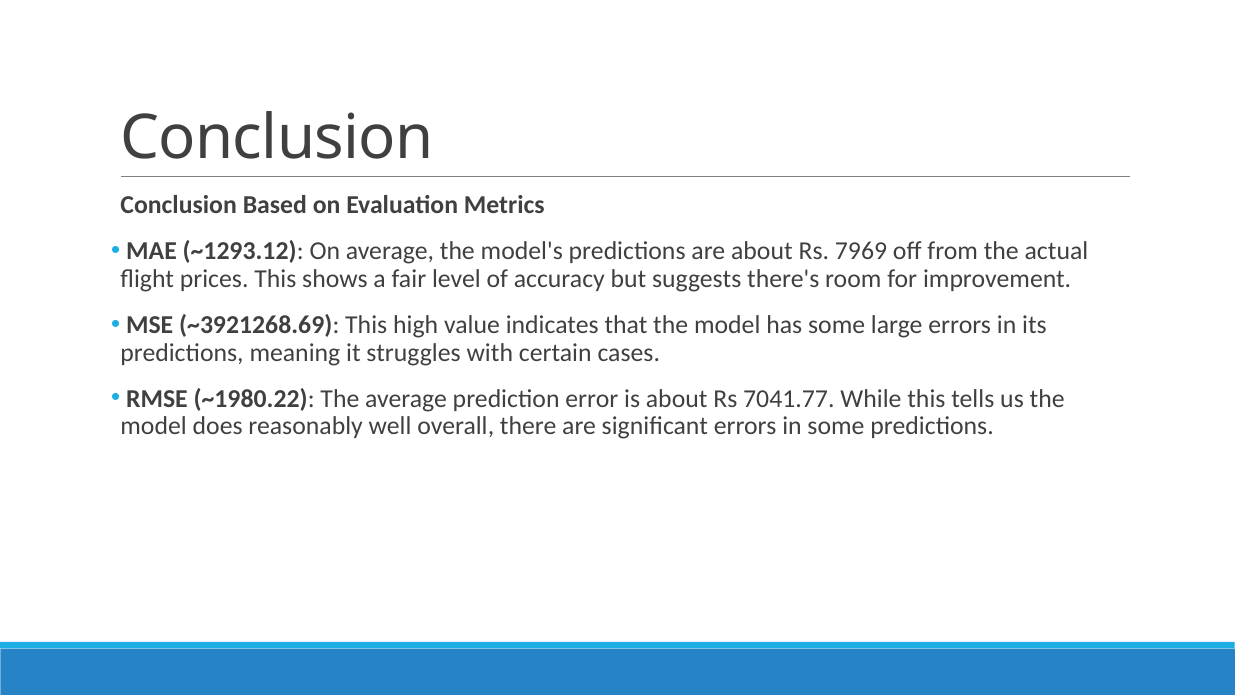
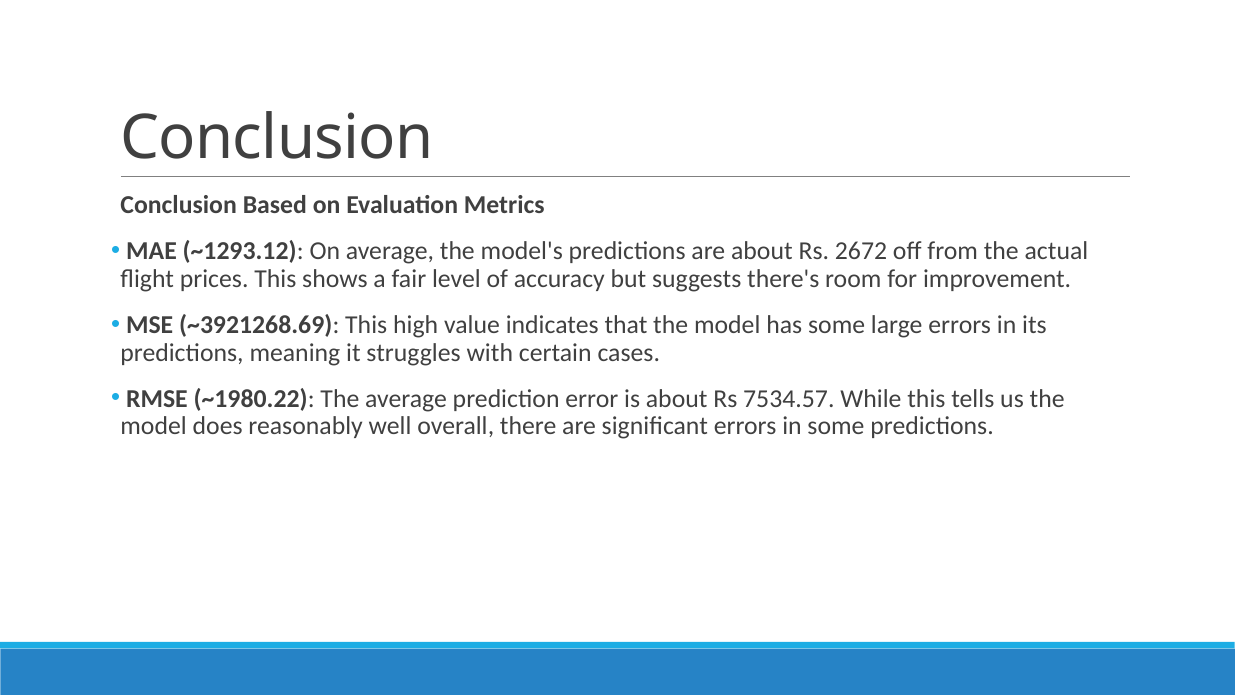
7969: 7969 -> 2672 (861, 251)
7041.77: 7041.77 -> 7534.57 (789, 398)
